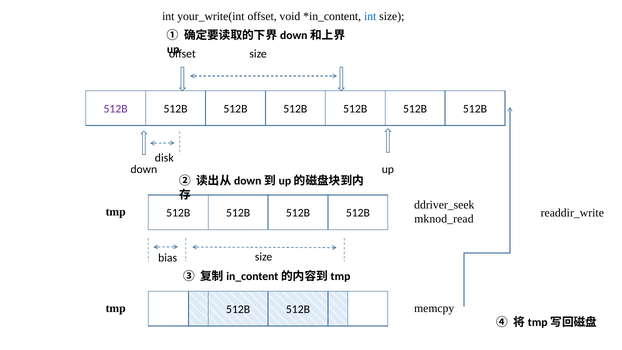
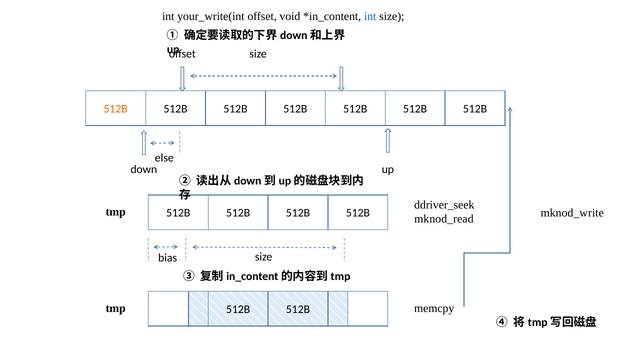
512B colour: purple -> orange (116, 109)
disk: disk -> else (164, 158)
readdir_write: readdir_write -> mknod_write (572, 213)
